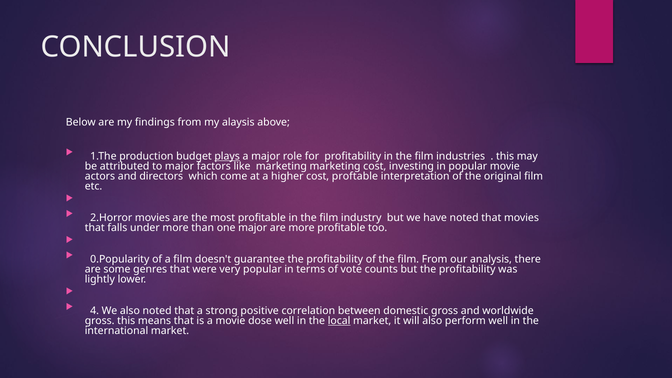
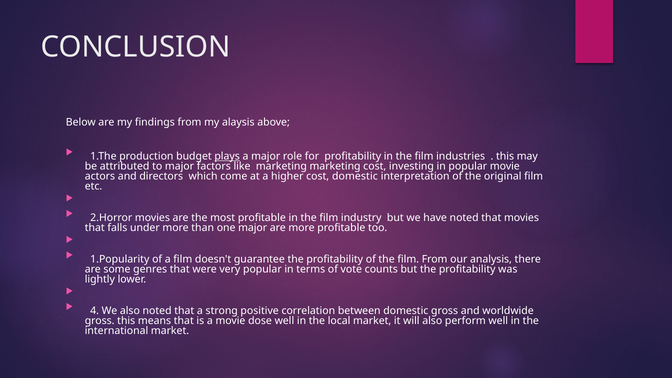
cost proftable: proftable -> domestic (355, 176)
0.Popularity: 0.Popularity -> 1.Popularity (120, 259)
local underline: present -> none (339, 321)
